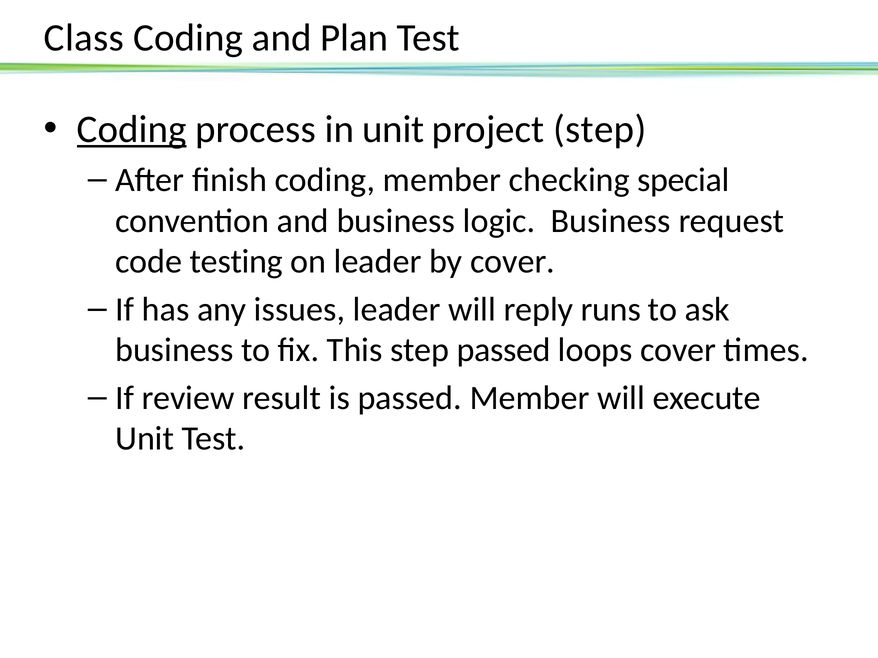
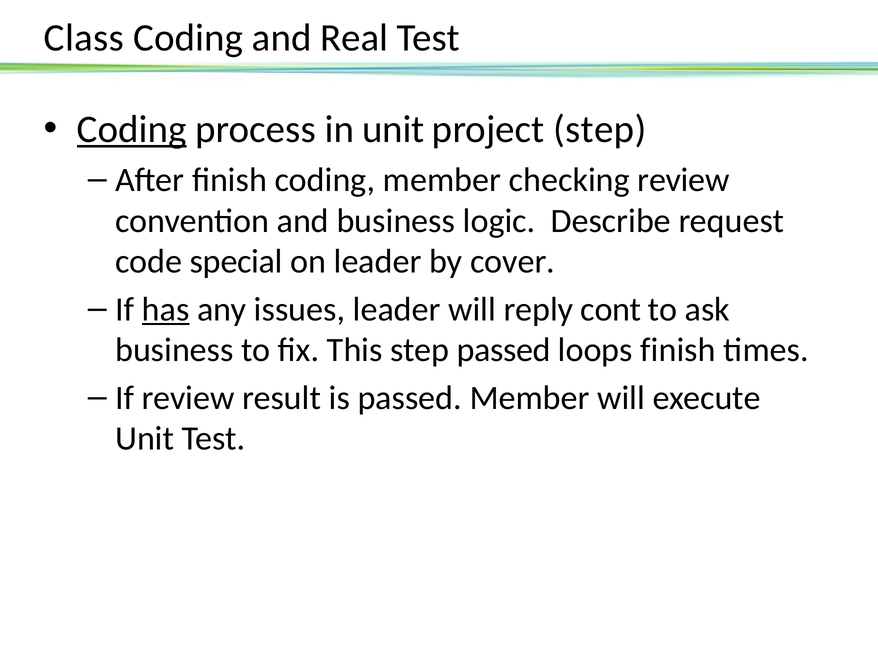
Plan: Plan -> Real (354, 38)
checking special: special -> review (683, 180)
logic Business: Business -> Describe (611, 221)
testing: testing -> special (236, 262)
has underline: none -> present (166, 310)
runs: runs -> cont (611, 310)
loops cover: cover -> finish (678, 350)
